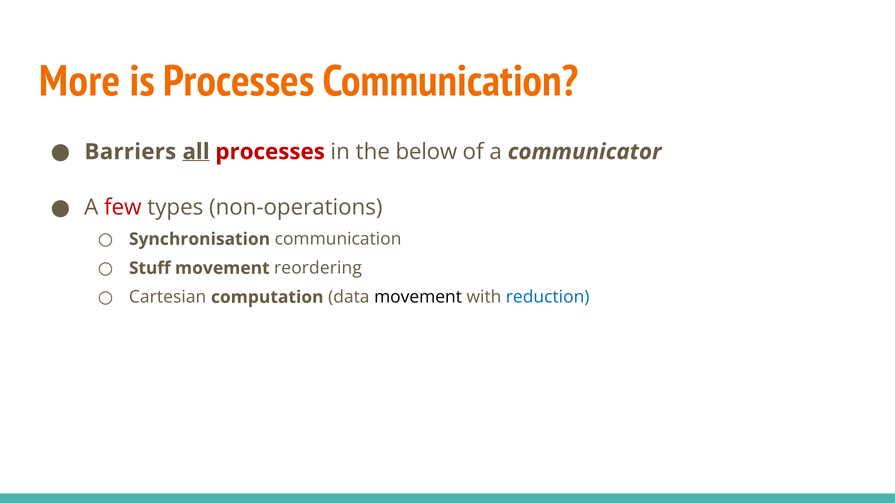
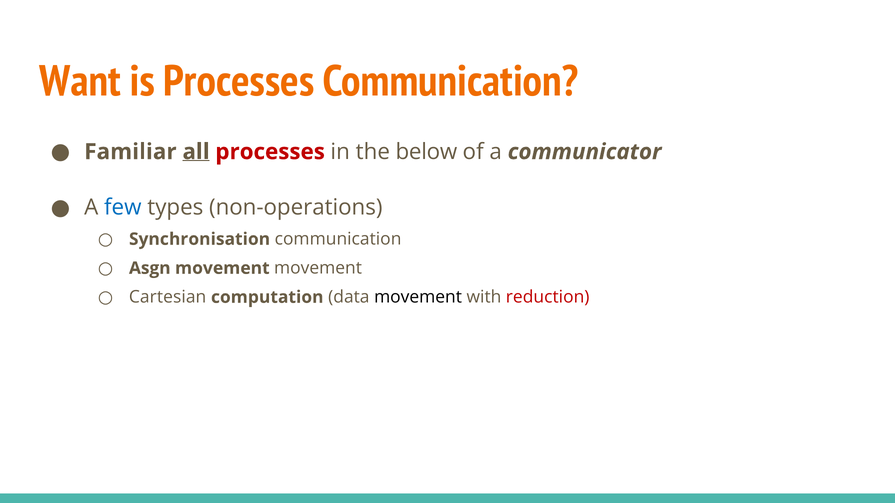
More: More -> Want (80, 82)
Barriers: Barriers -> Familiar (130, 152)
few colour: red -> blue (123, 208)
Stuff: Stuff -> Asgn (150, 268)
movement reordering: reordering -> movement (318, 268)
reduction colour: blue -> red (548, 297)
